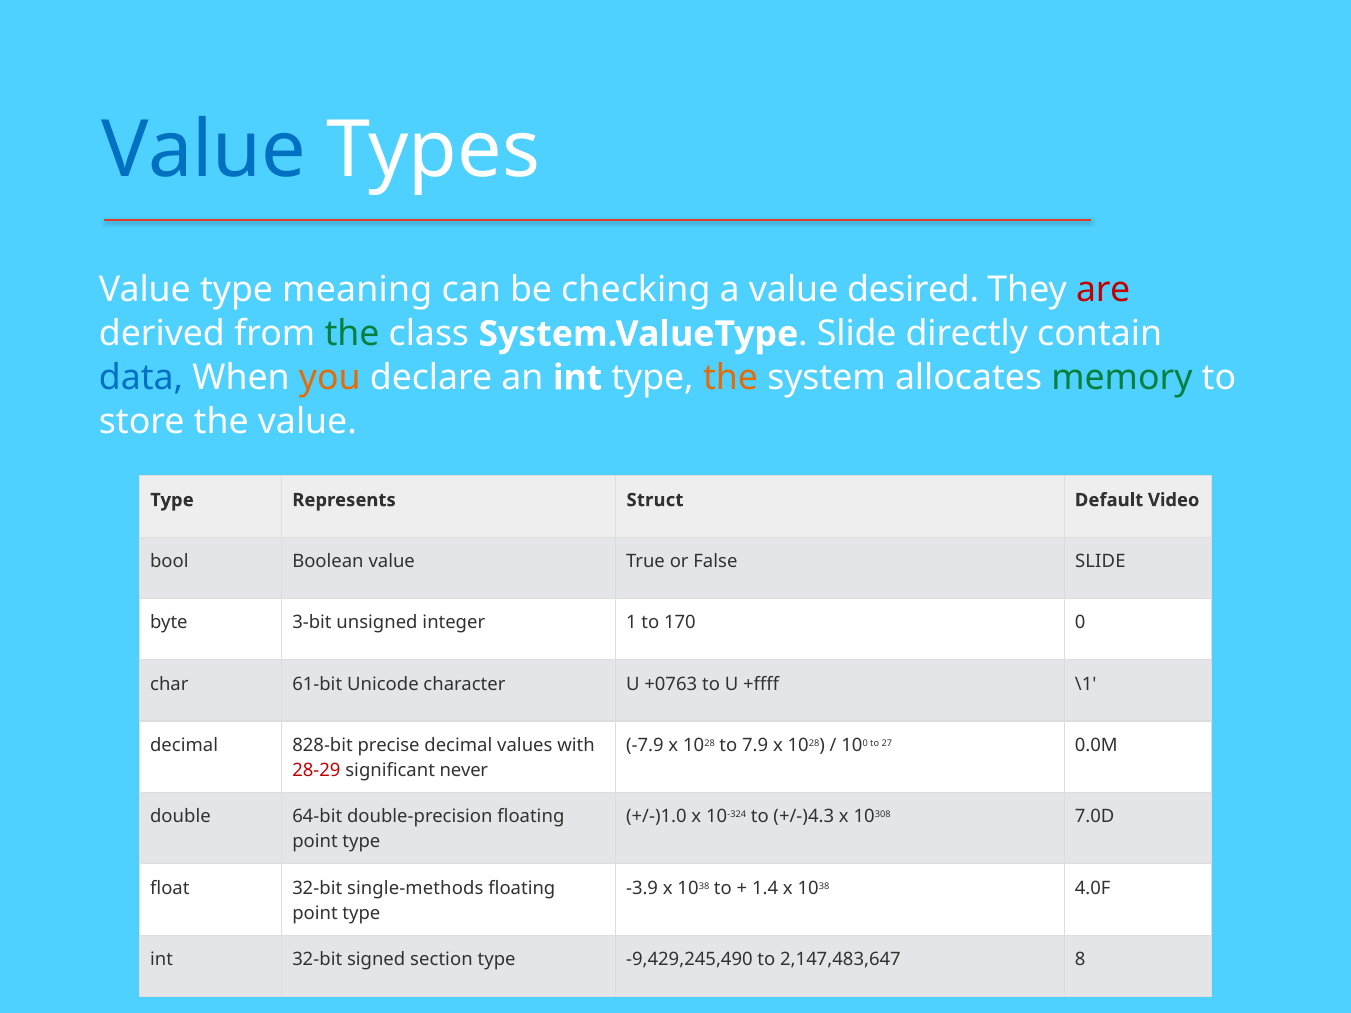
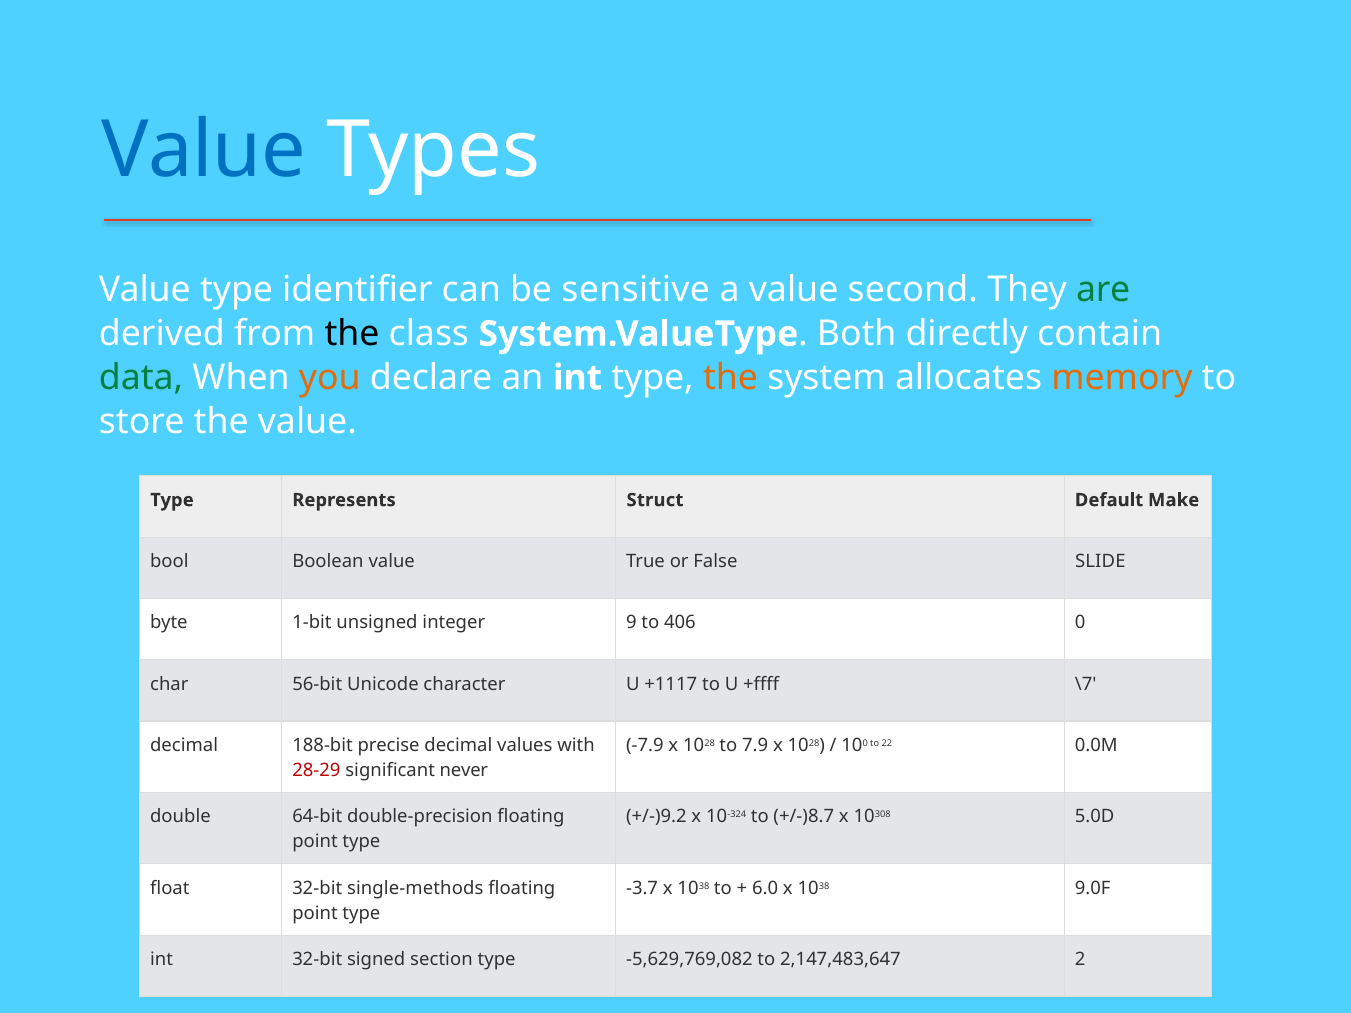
meaning: meaning -> identifier (357, 290)
checking: checking -> sensitive (636, 290)
desired: desired -> second (913, 290)
are colour: red -> green (1103, 290)
the colour: green -> black (352, 334)
Slide: Slide -> Both (857, 334)
data colour: blue -> green (141, 378)
memory colour: green -> orange (1122, 378)
Video: Video -> Make (1174, 500)
3-bit: 3-bit -> 1-bit (312, 623)
1: 1 -> 9 (631, 623)
170: 170 -> 406 (680, 623)
61-bit: 61-bit -> 56-bit (317, 684)
+0763: +0763 -> +1117 (671, 684)
\1: \1 -> \7 (1086, 684)
828-bit: 828-bit -> 188-bit (323, 745)
27: 27 -> 22 (887, 744)
+/-)1.0: +/-)1.0 -> +/-)9.2 (656, 817)
+/-)4.3: +/-)4.3 -> +/-)8.7 (804, 817)
7.0D: 7.0D -> 5.0D (1095, 817)
-3.9: -3.9 -> -3.7 (642, 888)
1.4: 1.4 -> 6.0 (765, 888)
4.0F: 4.0F -> 9.0F (1093, 888)
-9,429,245,490: -9,429,245,490 -> -5,629,769,082 (689, 960)
8: 8 -> 2 (1080, 960)
